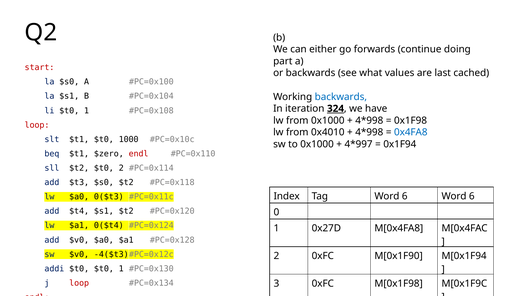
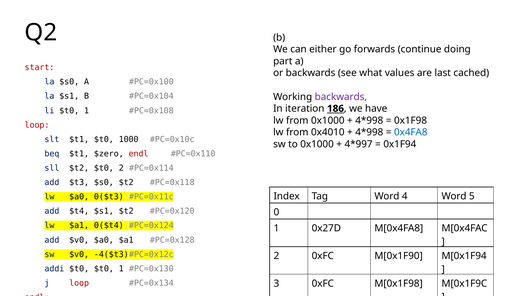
backwards colour: blue -> purple (341, 97)
324: 324 -> 186 (336, 109)
Tag Word 6: 6 -> 4 (405, 196)
6: 6 -> 5 (472, 196)
